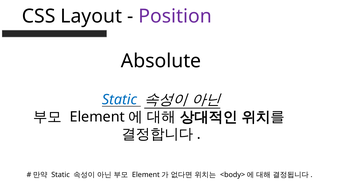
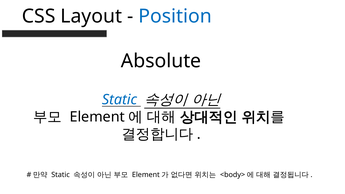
Position colour: purple -> blue (175, 16)
